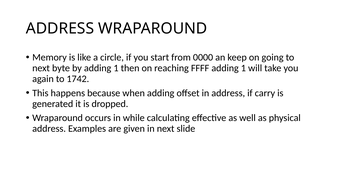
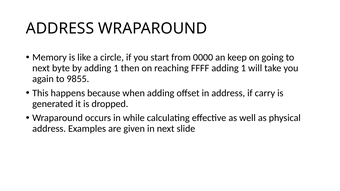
1742: 1742 -> 9855 (78, 79)
